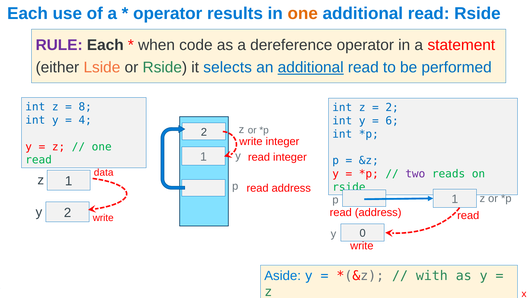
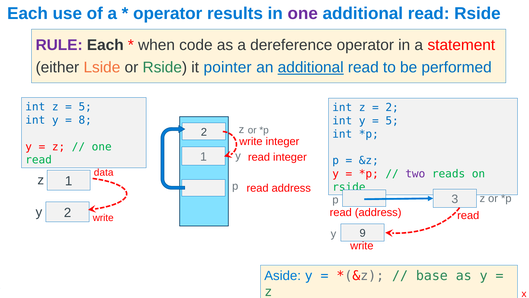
one colour: orange -> purple (303, 13)
selects: selects -> pointer (228, 67)
8: 8 -> 5 (85, 107)
4: 4 -> 8 (85, 120)
6: 6 -> 5 (392, 121)
p 1: 1 -> 3 (455, 199)
0: 0 -> 9 (363, 233)
with: with -> base (432, 275)
